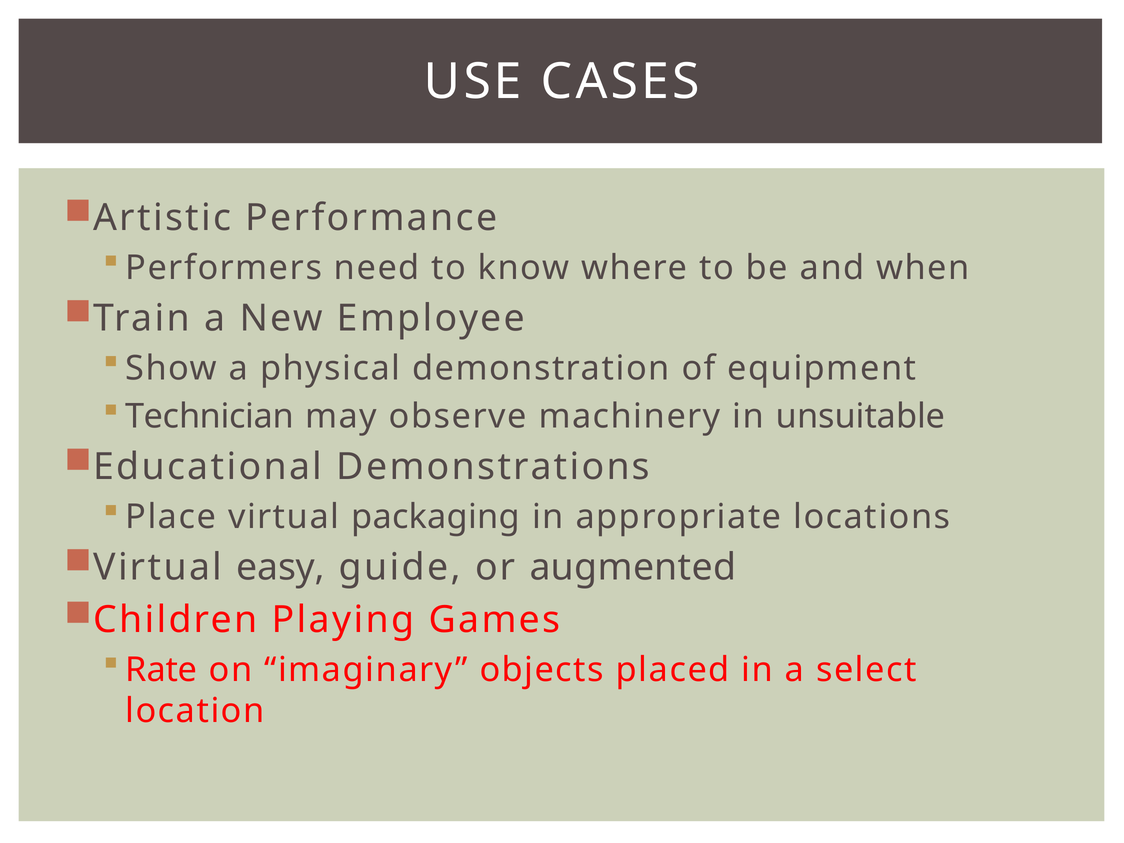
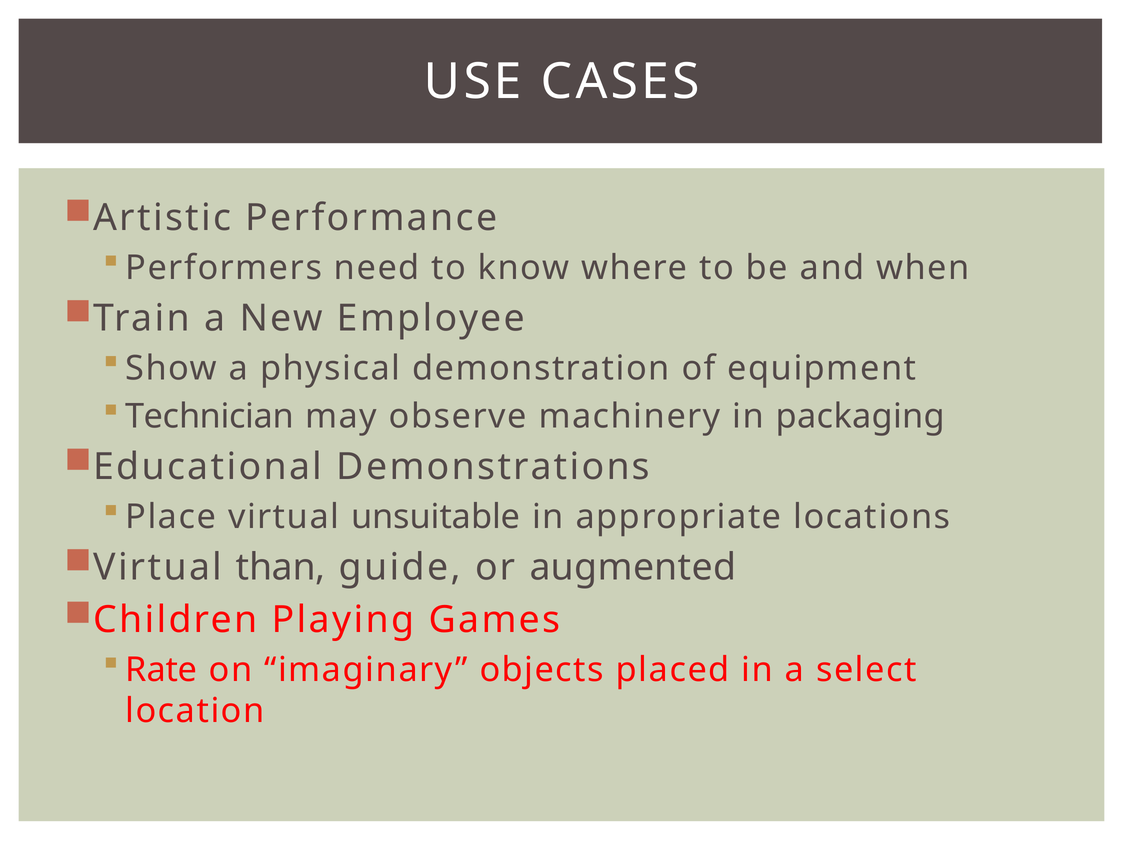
unsuitable: unsuitable -> packaging (860, 416)
packaging: packaging -> unsuitable (436, 517)
easy: easy -> than (281, 568)
